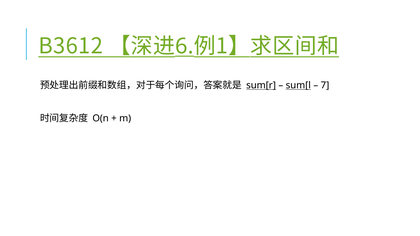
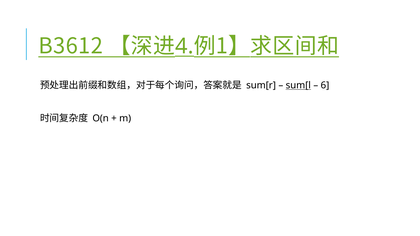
6: 6 -> 4 (184, 46)
sum[r underline: present -> none (261, 85)
7: 7 -> 6 (325, 85)
